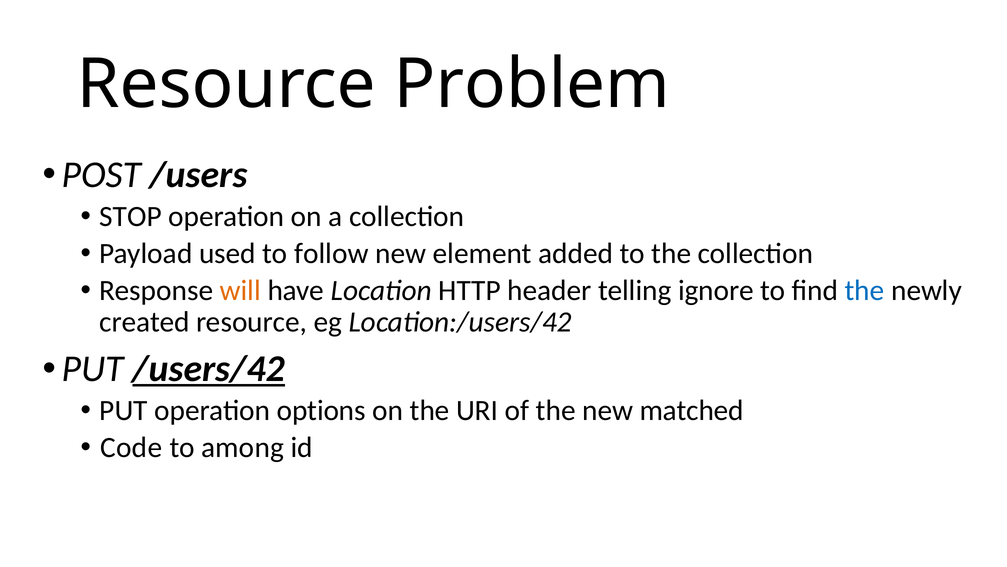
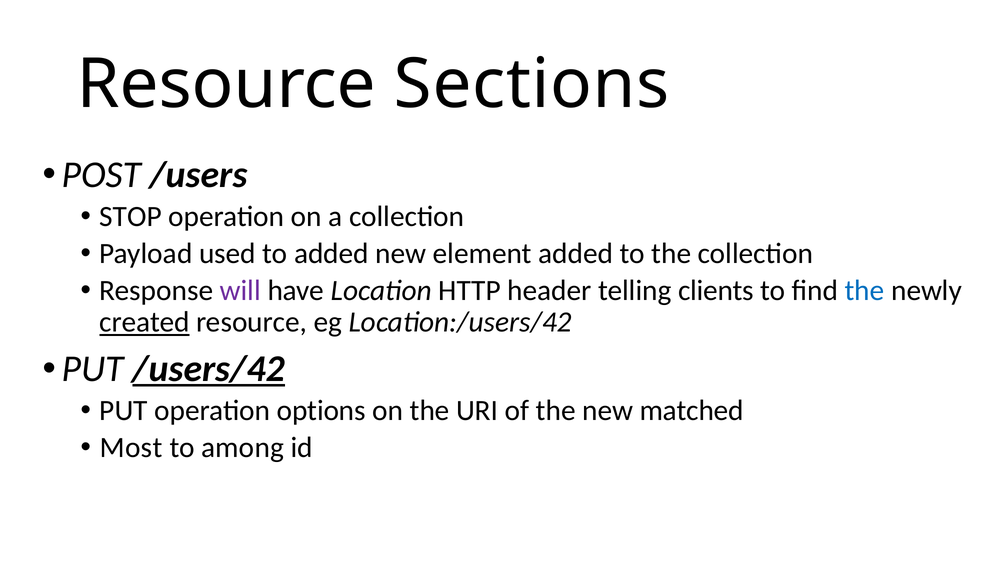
Problem: Problem -> Sections (532, 84)
to follow: follow -> added (331, 253)
will colour: orange -> purple (240, 290)
ignore: ignore -> clients (716, 290)
created underline: none -> present (145, 322)
Code: Code -> Most (131, 447)
